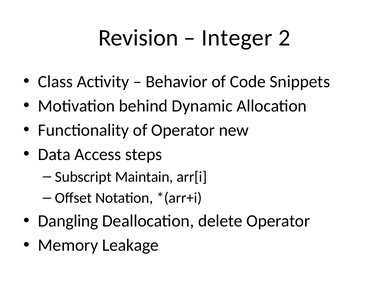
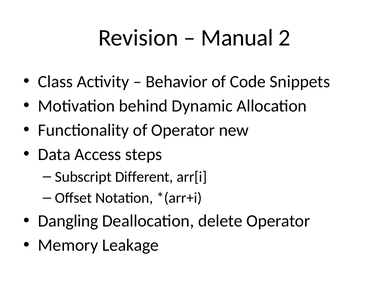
Integer: Integer -> Manual (237, 38)
Maintain: Maintain -> Different (144, 177)
